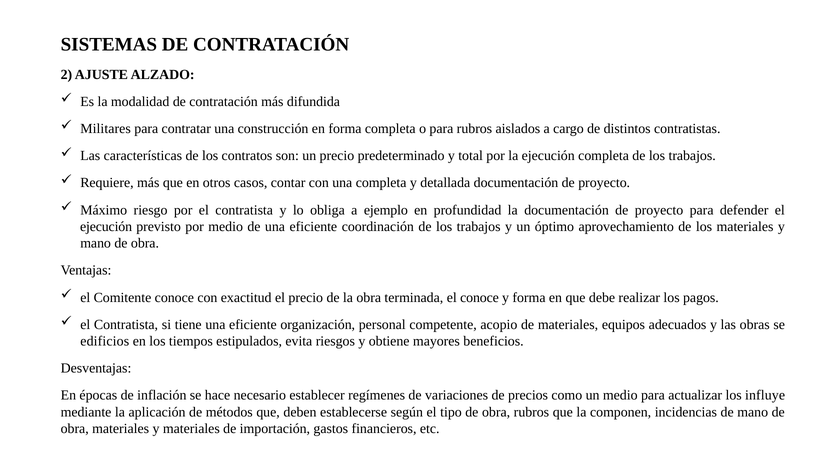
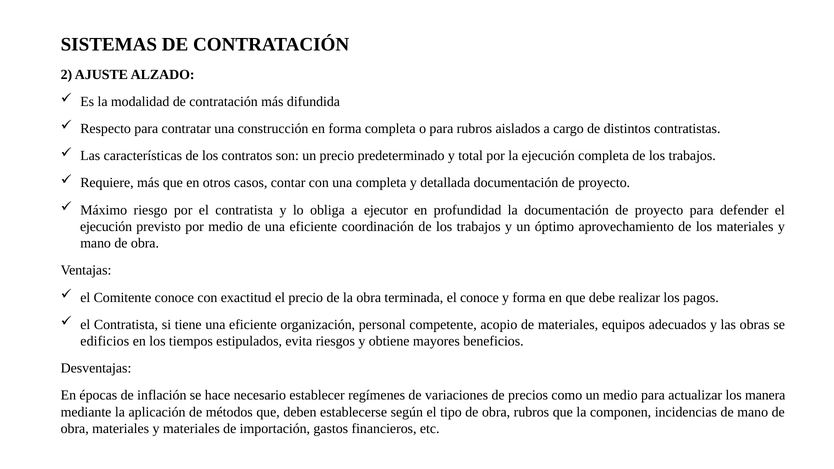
Militares: Militares -> Respecto (106, 129)
ejemplo: ejemplo -> ejecutor (386, 210)
influye: influye -> manera (765, 395)
